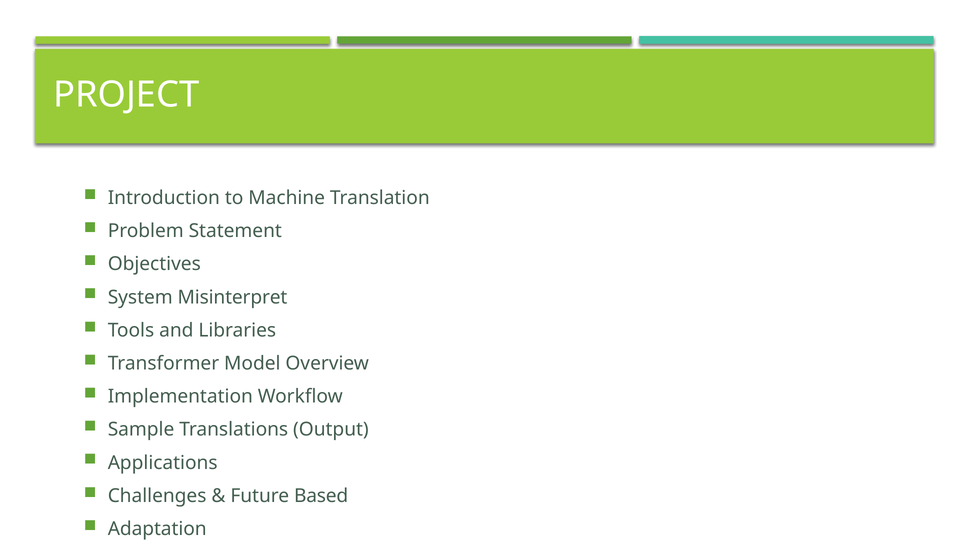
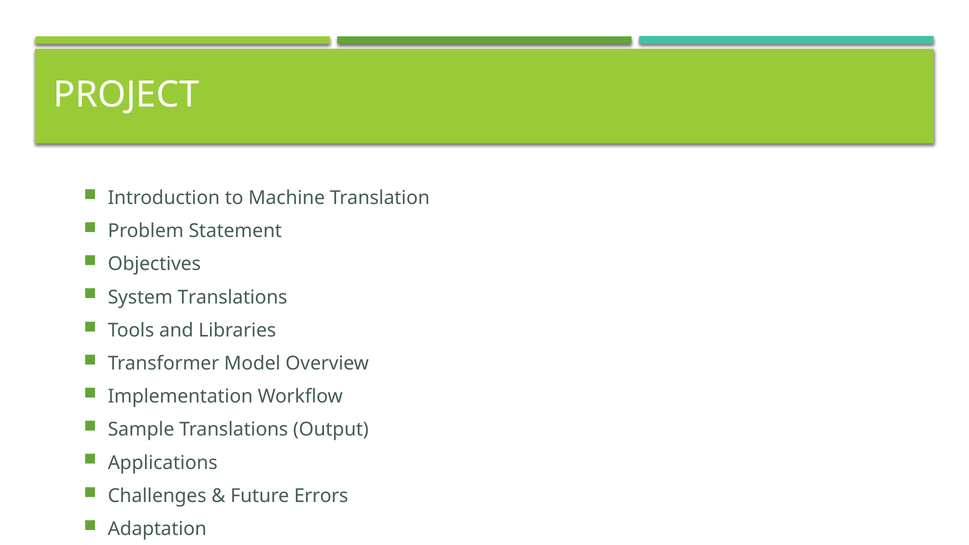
System Misinterpret: Misinterpret -> Translations (232, 297)
Based: Based -> Errors (321, 496)
